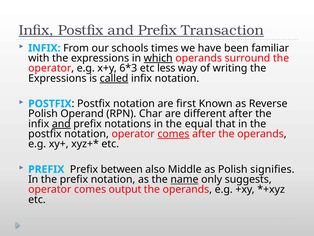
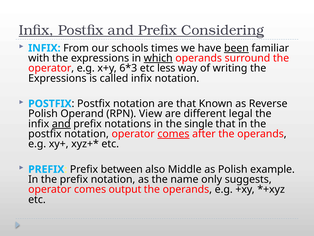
Transaction: Transaction -> Considering (222, 30)
been underline: none -> present (236, 48)
called underline: present -> none (114, 78)
are first: first -> that (186, 103)
Char: Char -> View (151, 114)
different after: after -> legal (241, 114)
equal: equal -> single (199, 124)
signifies: signifies -> example (272, 169)
name underline: present -> none (184, 179)
